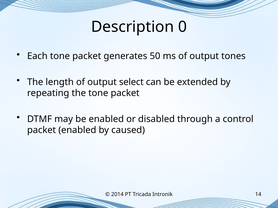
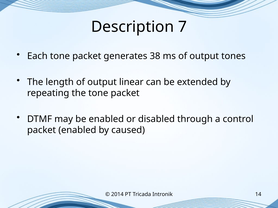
0: 0 -> 7 (182, 27)
50: 50 -> 38 (155, 56)
select: select -> linear (131, 82)
